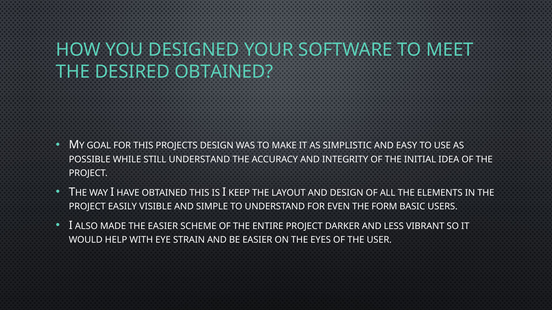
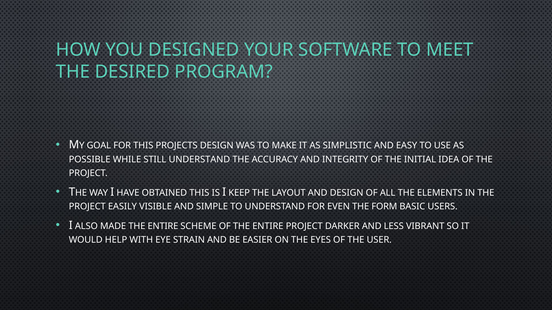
DESIRED OBTAINED: OBTAINED -> PROGRAM (224, 72)
MADE THE EASIER: EASIER -> ENTIRE (163, 226)
